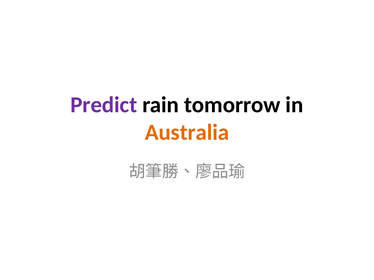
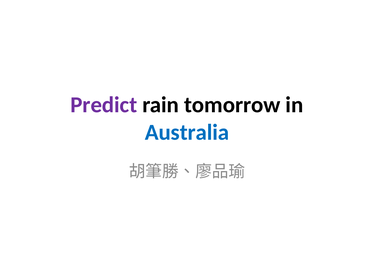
Australia colour: orange -> blue (187, 133)
